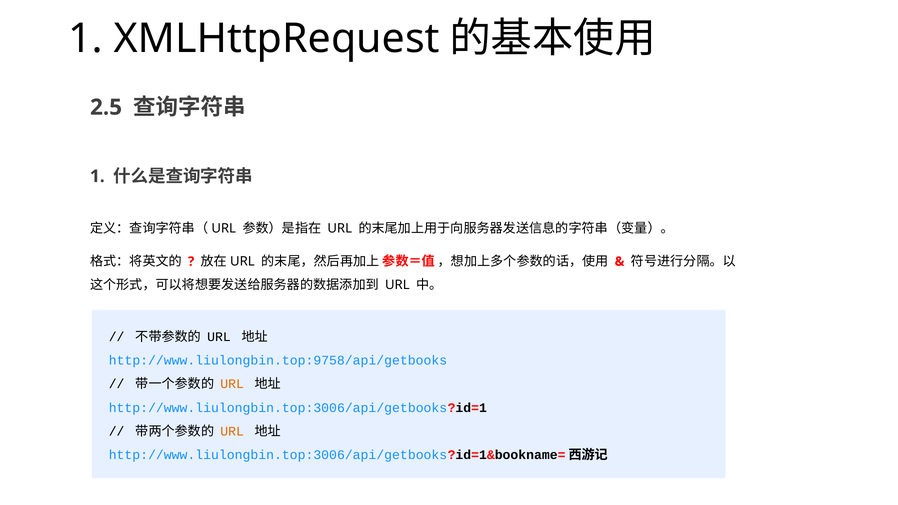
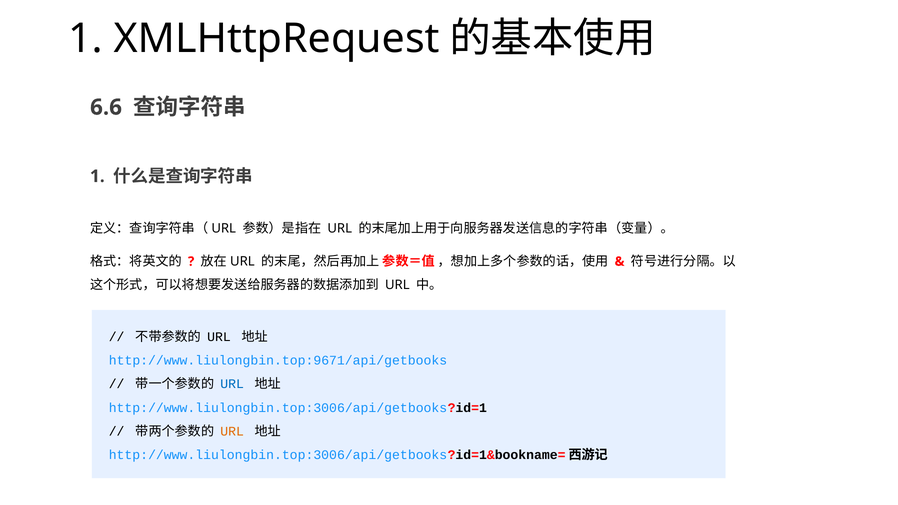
2.5: 2.5 -> 6.6 (106, 107)
http://www.liulongbin.top:9758/api/getbooks: http://www.liulongbin.top:9758/api/getbooks -> http://www.liulongbin.top:9671/api/getbooks (278, 361)
URL colour: orange -> blue (232, 384)
